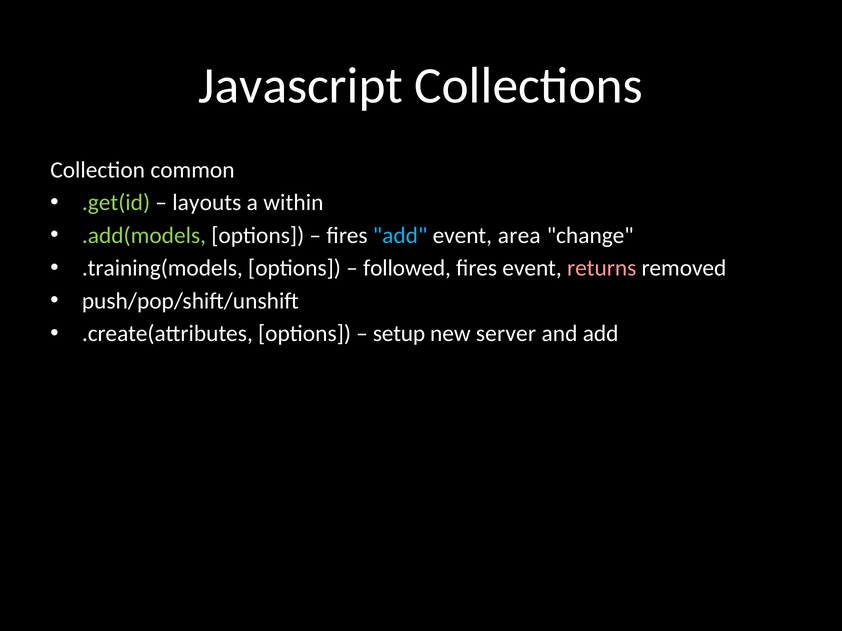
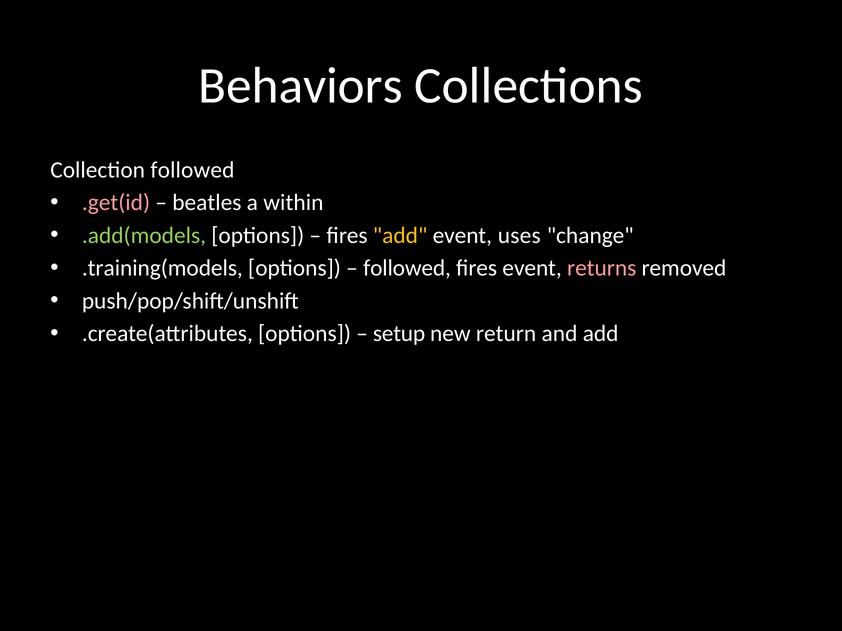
Javascript: Javascript -> Behaviors (301, 86)
Collection common: common -> followed (192, 170)
.get(id colour: light green -> pink (116, 203)
layouts: layouts -> beatles (207, 203)
add colour: light blue -> yellow (400, 236)
area: area -> uses (519, 236)
server: server -> return (506, 334)
